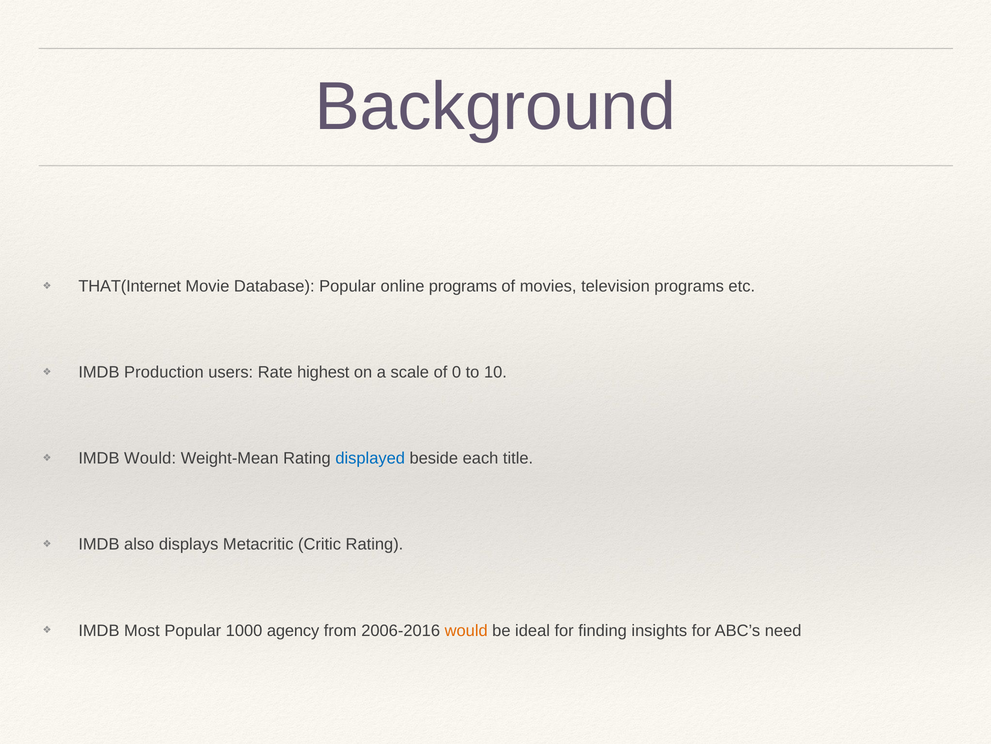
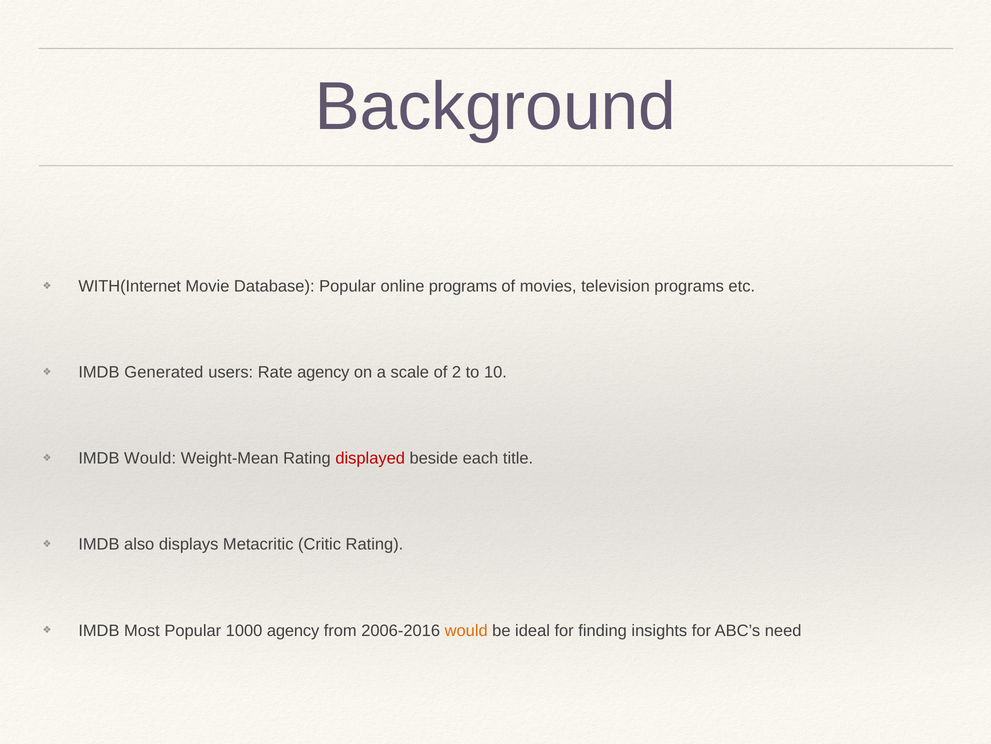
THAT(Internet: THAT(Internet -> WITH(Internet (130, 286)
Production: Production -> Generated (164, 372)
Rate highest: highest -> agency (323, 372)
0: 0 -> 2 (457, 372)
displayed colour: blue -> red (370, 458)
